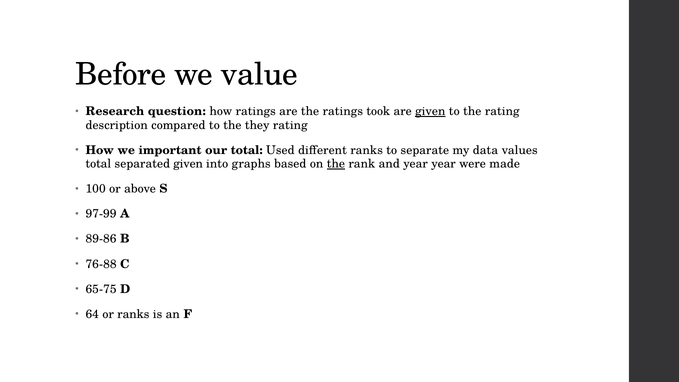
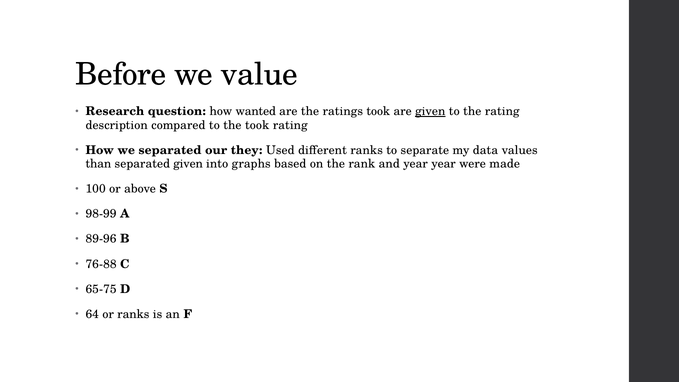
how ratings: ratings -> wanted (256, 111)
the they: they -> took (257, 125)
we important: important -> separated (170, 150)
our total: total -> they (247, 150)
total: total -> than (98, 164)
the underline: present -> none (336, 164)
97-99: 97-99 -> 98-99 (101, 214)
89-86: 89-86 -> 89-96 (101, 239)
